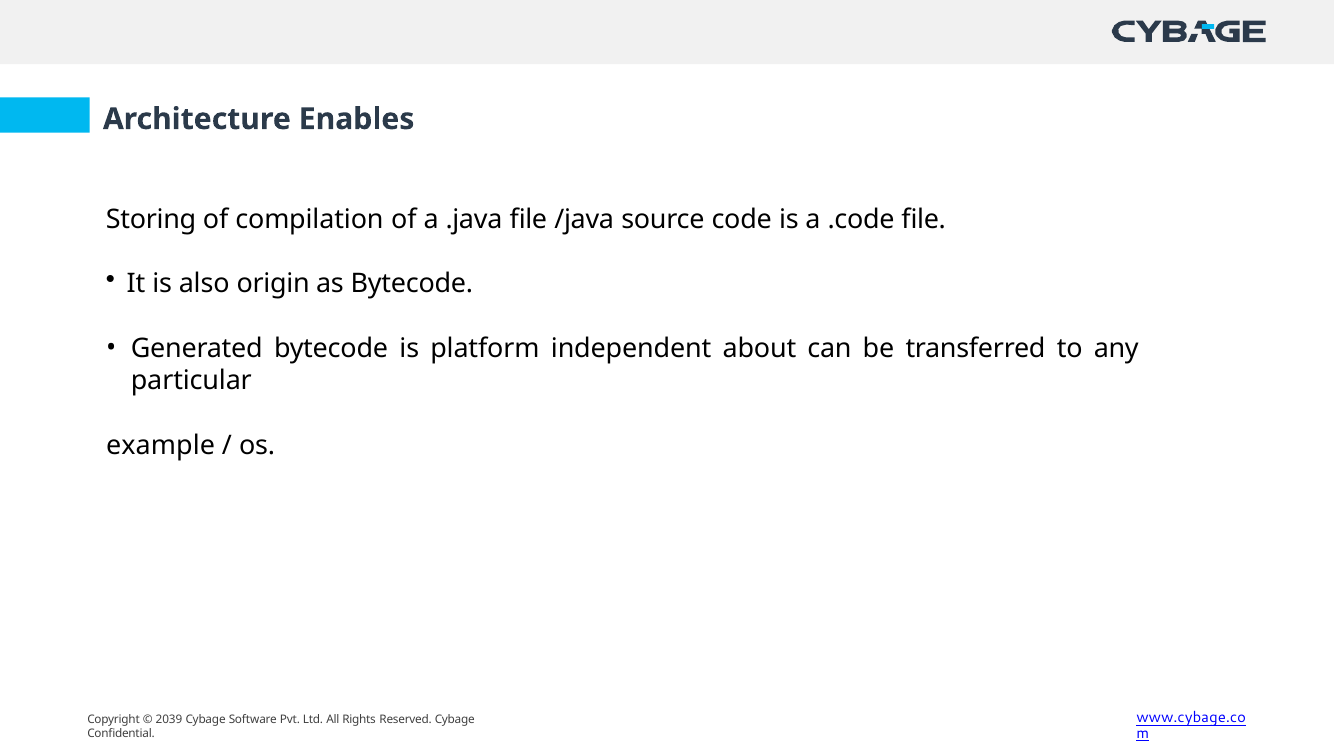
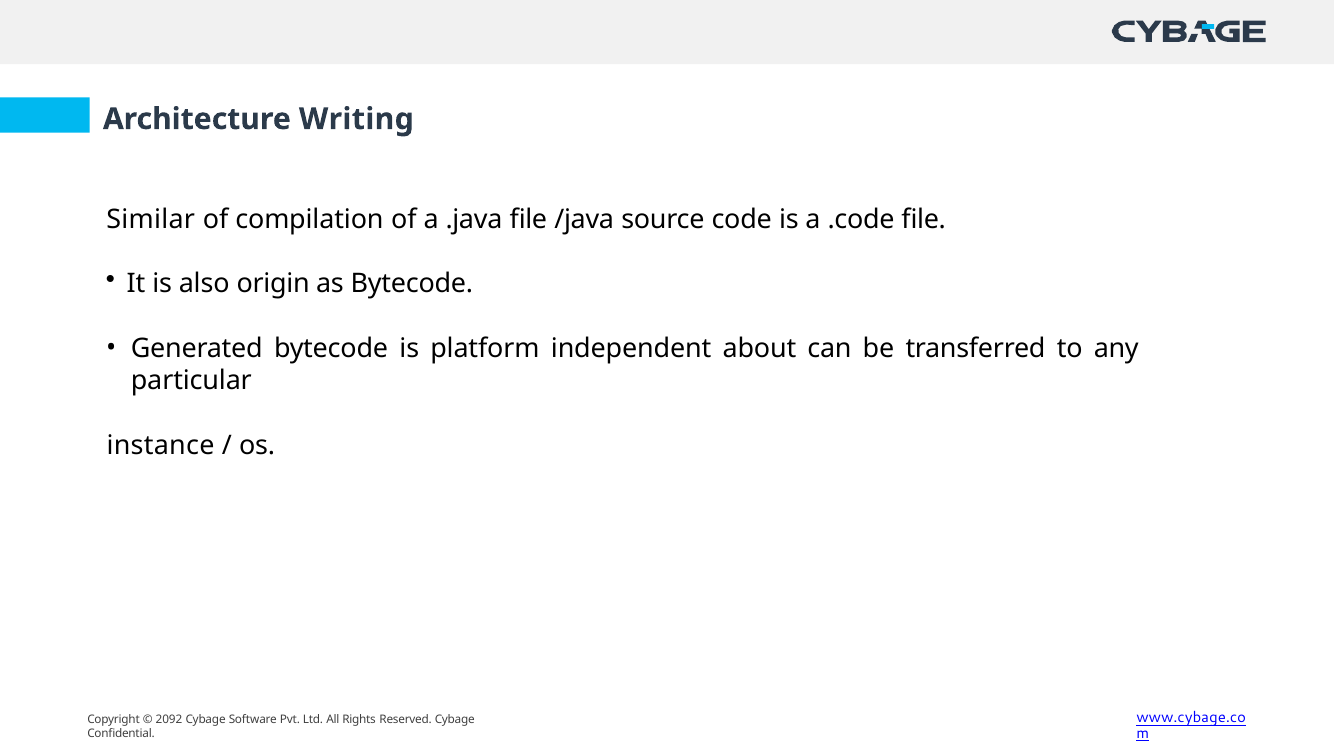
Enables: Enables -> Writing (356, 119)
Storing: Storing -> Similar (151, 219)
example: example -> instance (161, 445)
2039: 2039 -> 2092 (169, 720)
